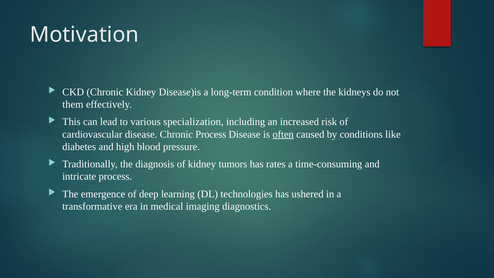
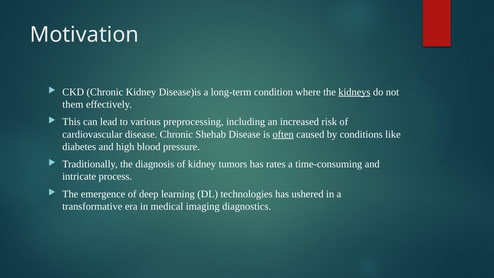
kidneys underline: none -> present (354, 92)
specialization: specialization -> preprocessing (193, 122)
Chronic Process: Process -> Shehab (211, 134)
